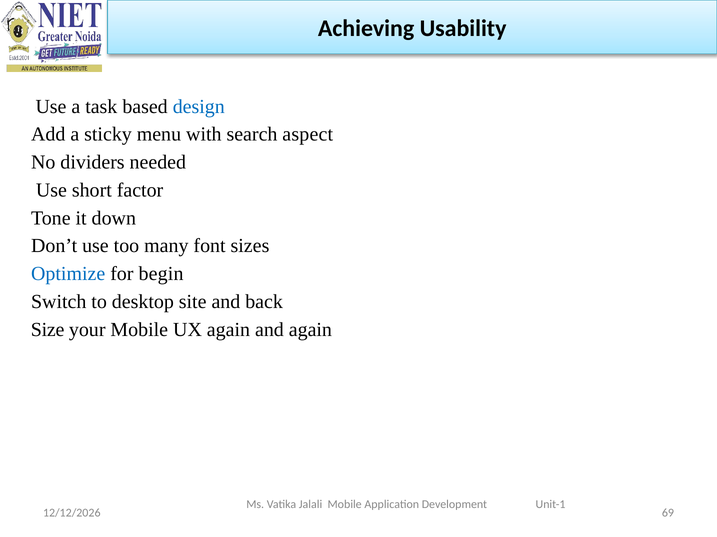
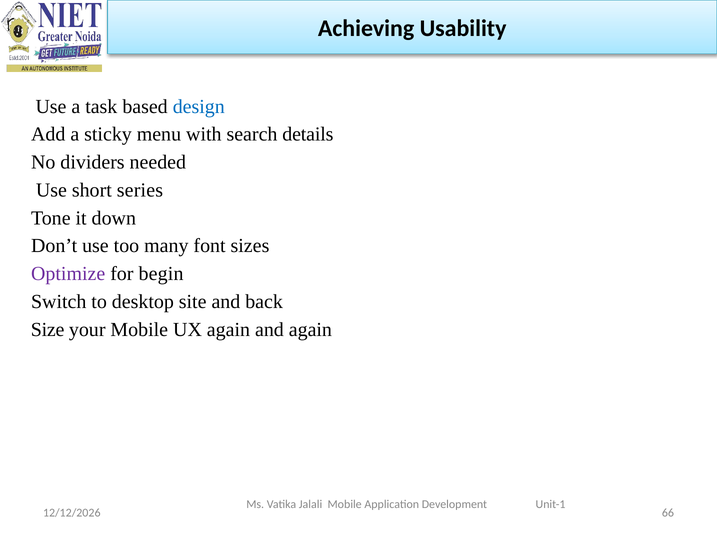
aspect: aspect -> details (308, 135)
factor: factor -> series (140, 190)
Optimize colour: blue -> purple (68, 274)
69: 69 -> 66 (668, 513)
